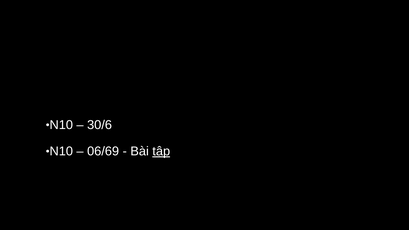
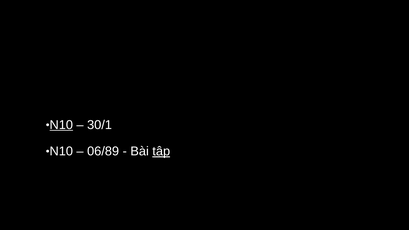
N10 underline: none -> present (61, 125)
30/6: 30/6 -> 30/1 (100, 125)
06/69: 06/69 -> 06/89 (103, 151)
